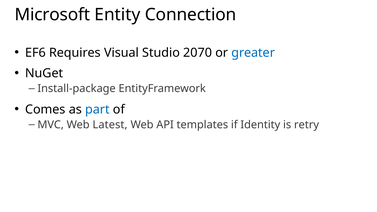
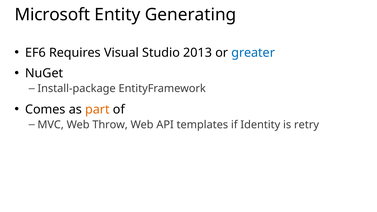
Connection: Connection -> Generating (191, 15)
2070: 2070 -> 2013 (198, 53)
part colour: blue -> orange (97, 109)
Latest: Latest -> Throw (110, 125)
